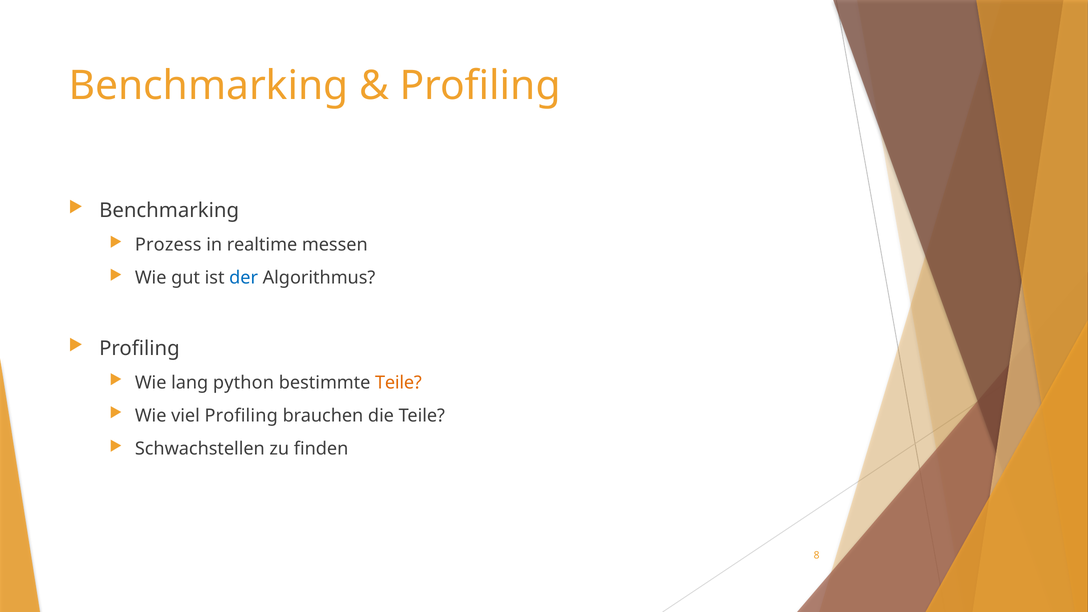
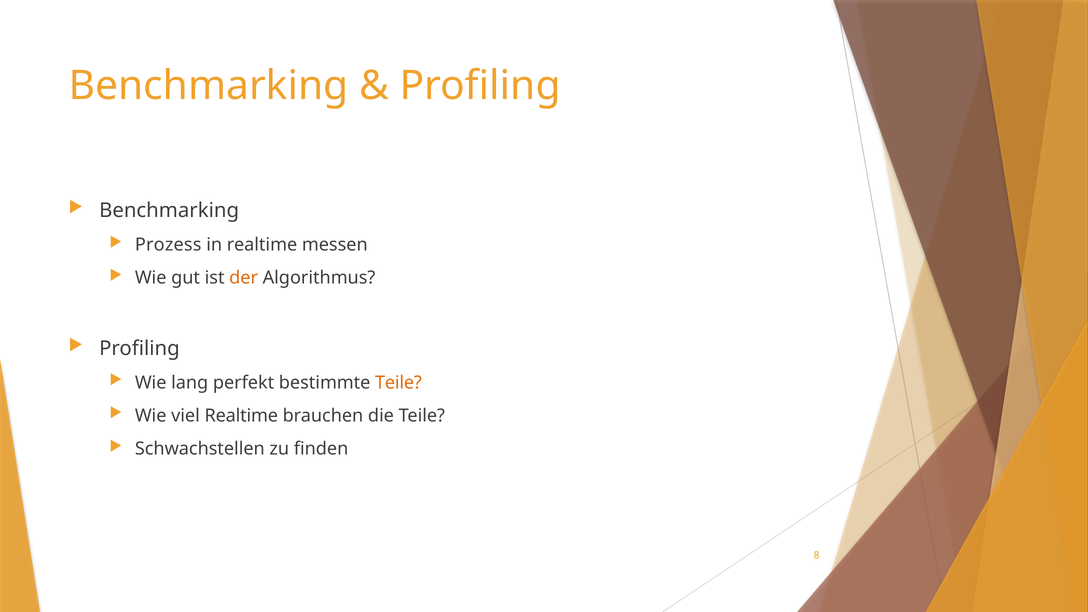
der colour: blue -> orange (244, 278)
python: python -> perfekt (244, 383)
viel Profiling: Profiling -> Realtime (241, 416)
